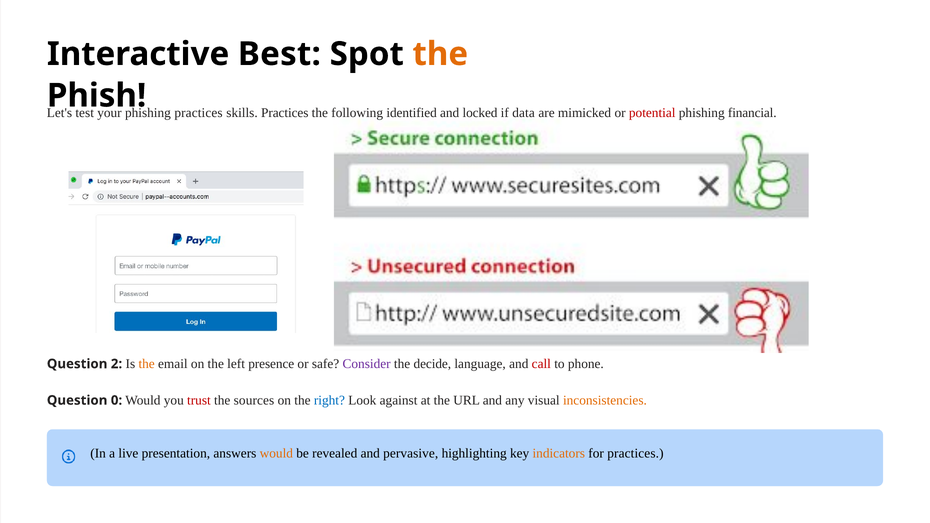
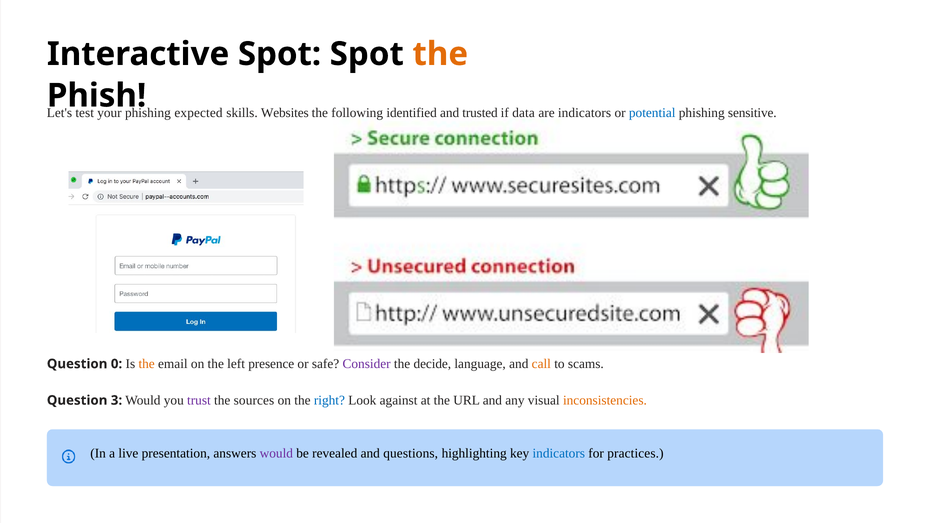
Interactive Best: Best -> Spot (279, 54)
practices: practices -> expected (199, 113)
skills Practices: Practices -> Websites (285, 113)
locked: locked -> trusted (480, 113)
are mimicked: mimicked -> indicators (585, 113)
potential colour: red -> blue (652, 113)
financial: financial -> sensitive (752, 113)
2: 2 -> 0 (117, 364)
call colour: red -> orange (541, 364)
phone: phone -> scams (586, 364)
0: 0 -> 3 (117, 400)
trust colour: red -> purple (199, 400)
would colour: orange -> purple (276, 454)
pervasive: pervasive -> questions (411, 454)
indicators colour: orange -> blue (559, 454)
